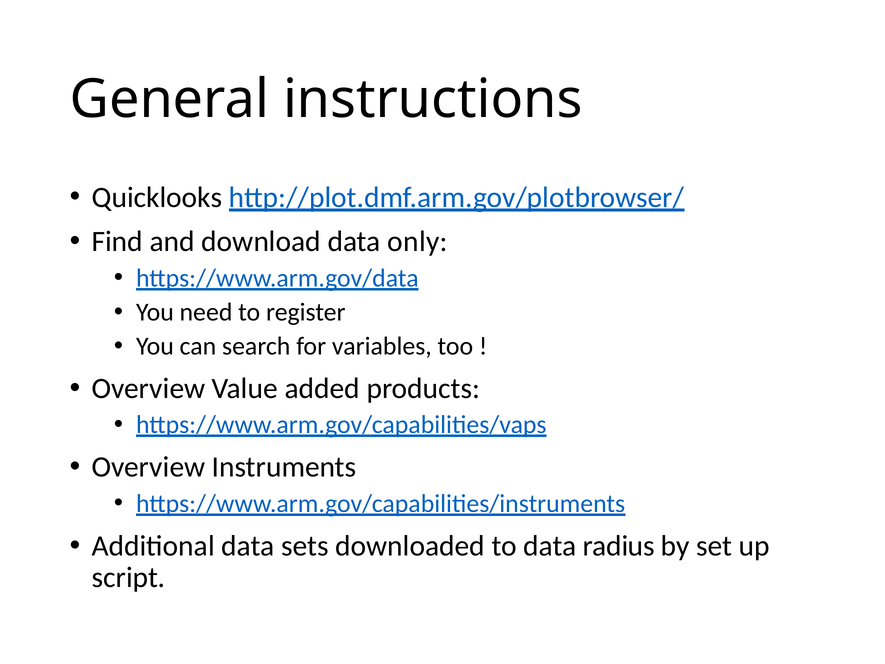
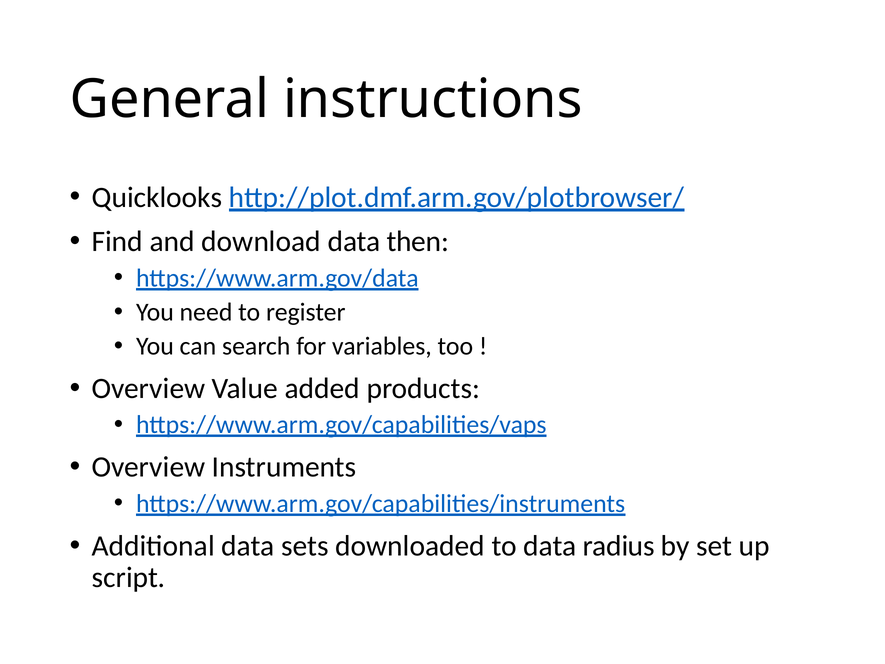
only: only -> then (418, 242)
